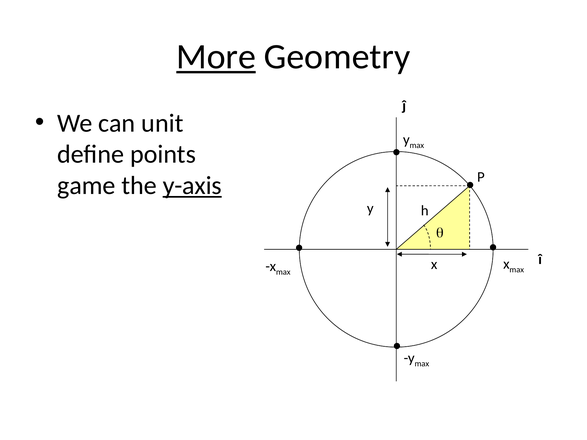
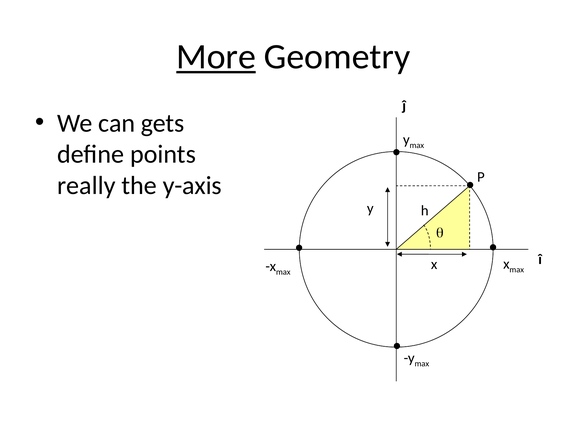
unit: unit -> gets (163, 123)
game: game -> really (86, 186)
y-axis underline: present -> none (192, 186)
